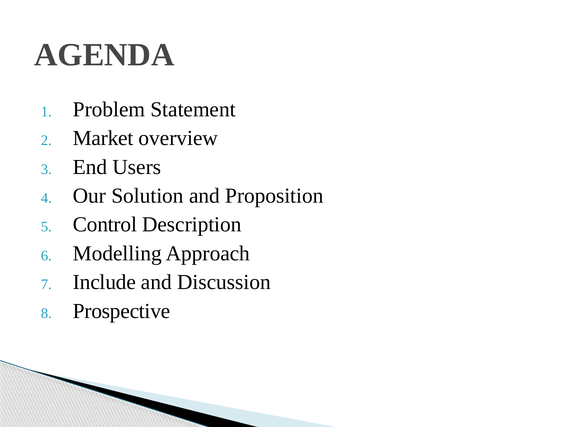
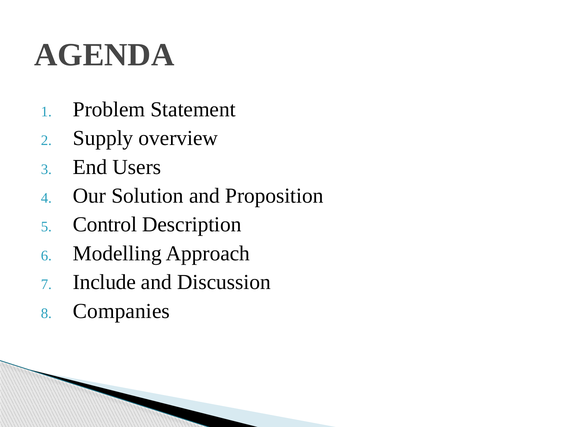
Market: Market -> Supply (103, 138)
Prospective: Prospective -> Companies (121, 311)
